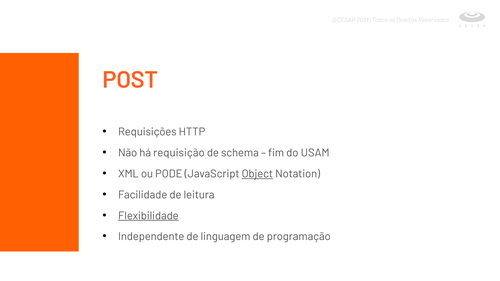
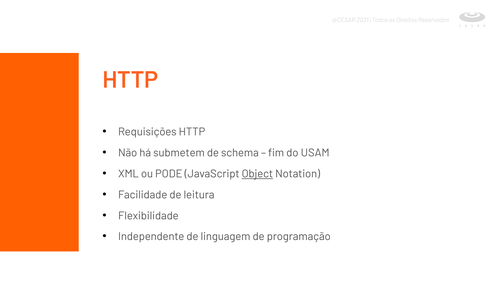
POST: POST -> HTTP (130, 80)
requisição: requisição -> submetem (179, 153)
Flexibilidade underline: present -> none (148, 216)
